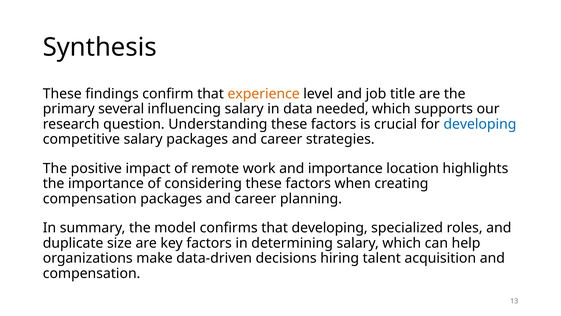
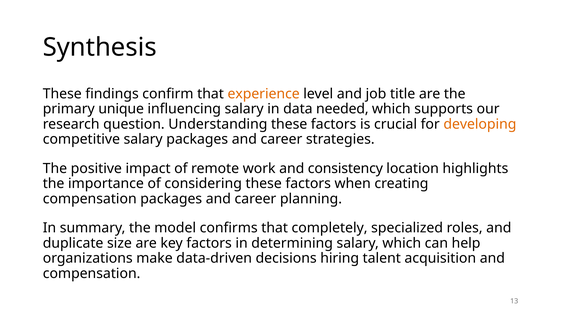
several: several -> unique (121, 109)
developing colour: blue -> orange (480, 124)
and importance: importance -> consistency (345, 168)
that developing: developing -> completely (330, 228)
